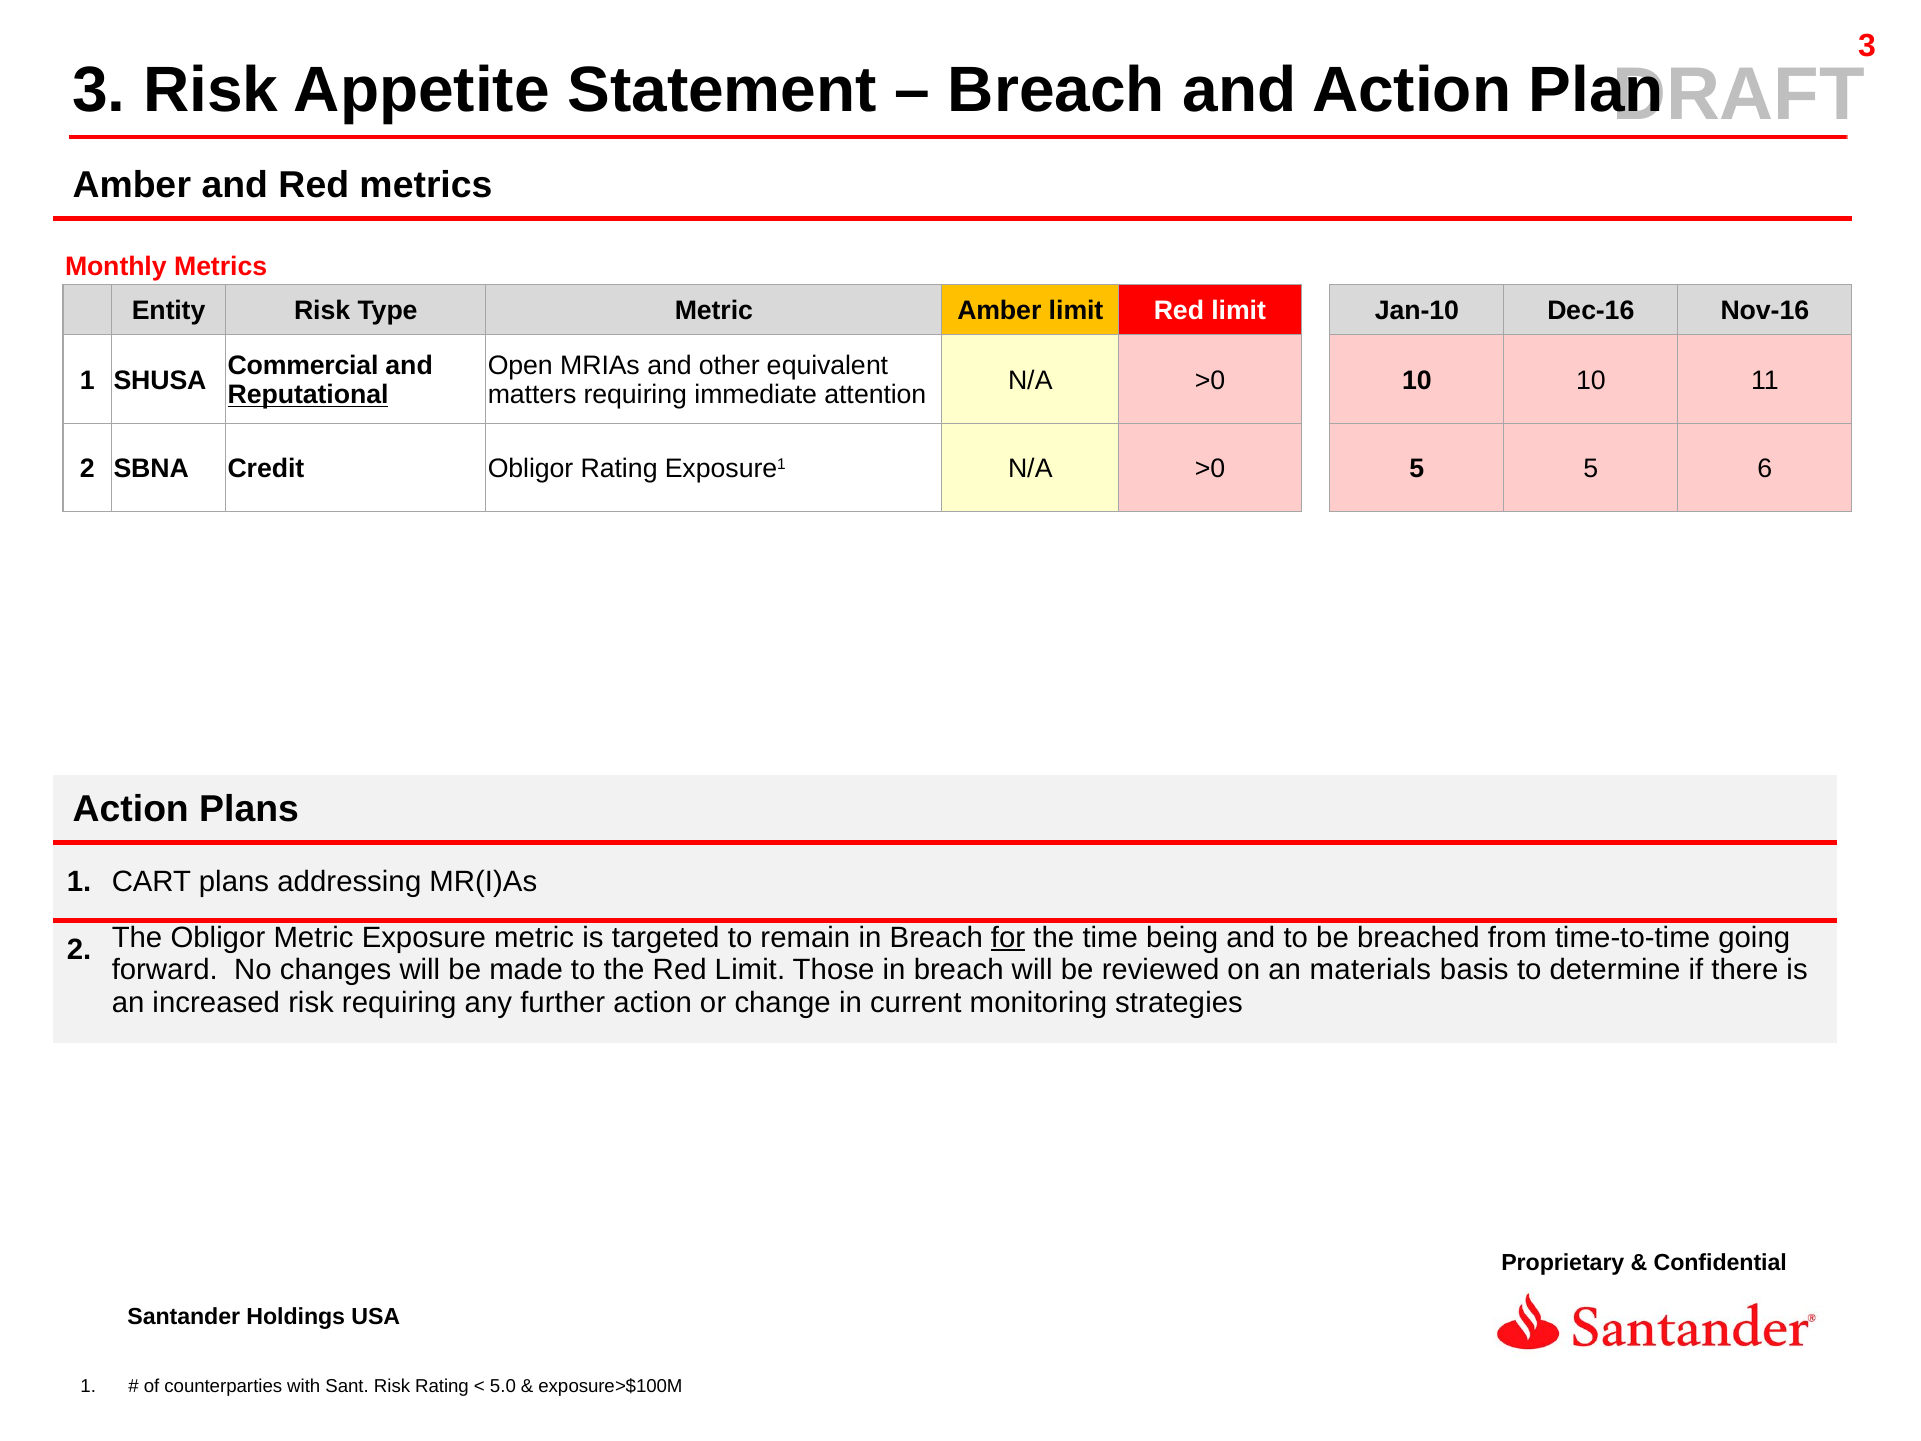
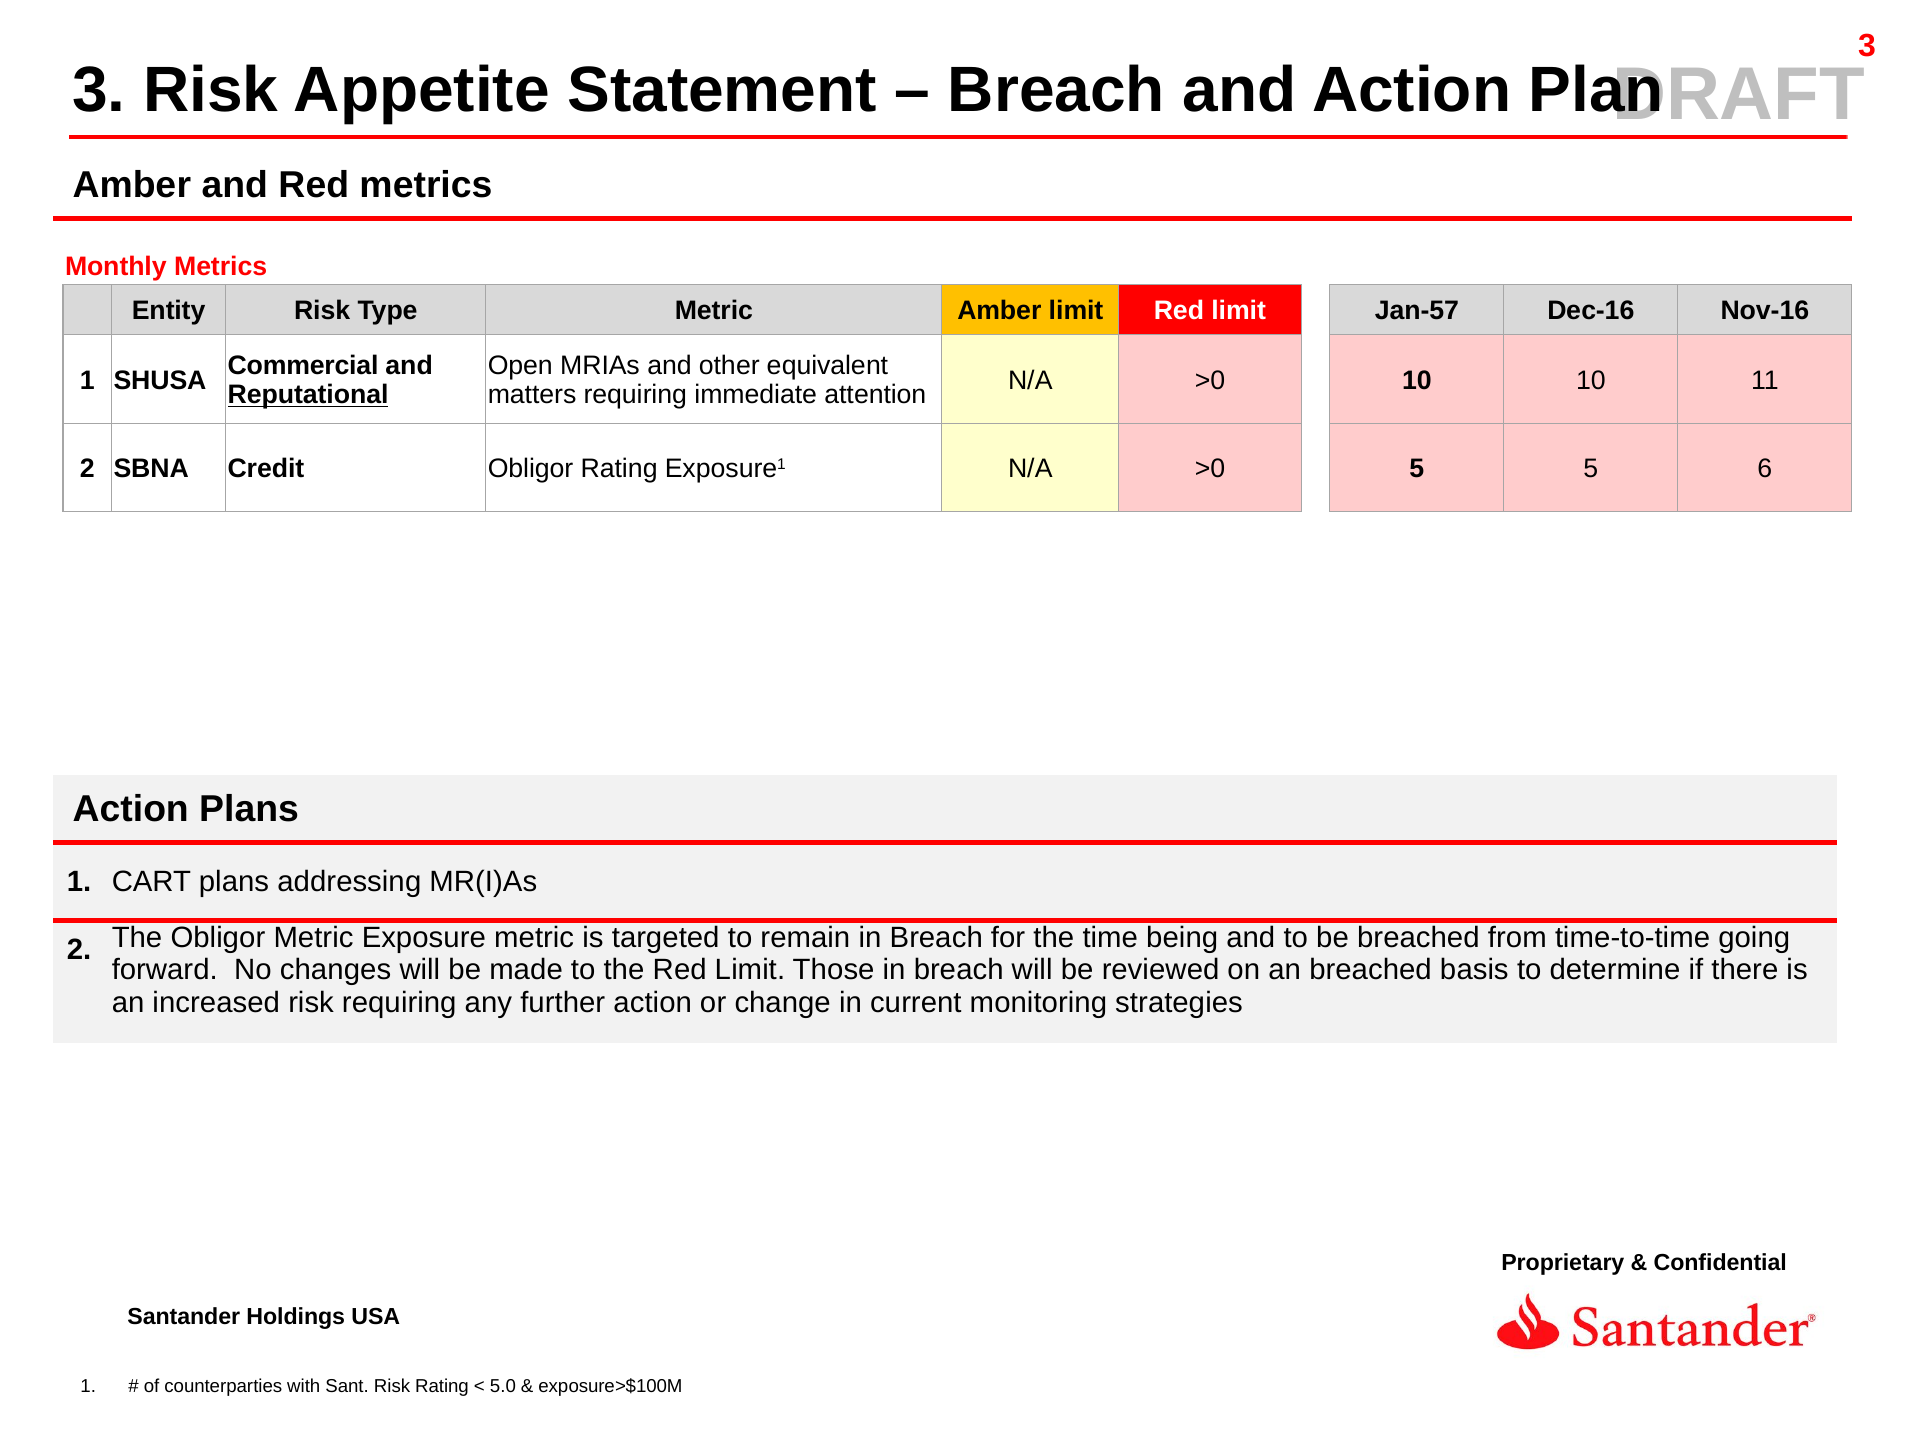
Jan-10: Jan-10 -> Jan-57 (1417, 311)
for underline: present -> none (1008, 937)
an materials: materials -> breached (1371, 970)
